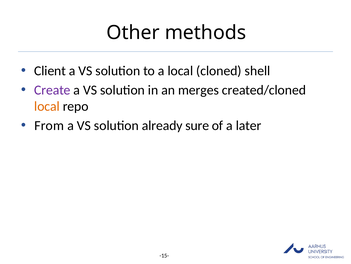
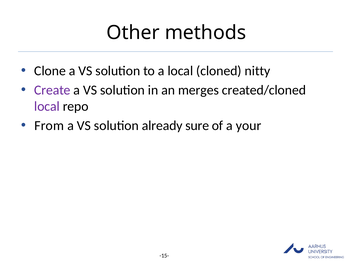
Client: Client -> Clone (50, 71)
shell: shell -> nitty (258, 71)
local colour: orange -> purple (47, 106)
later: later -> your (249, 125)
